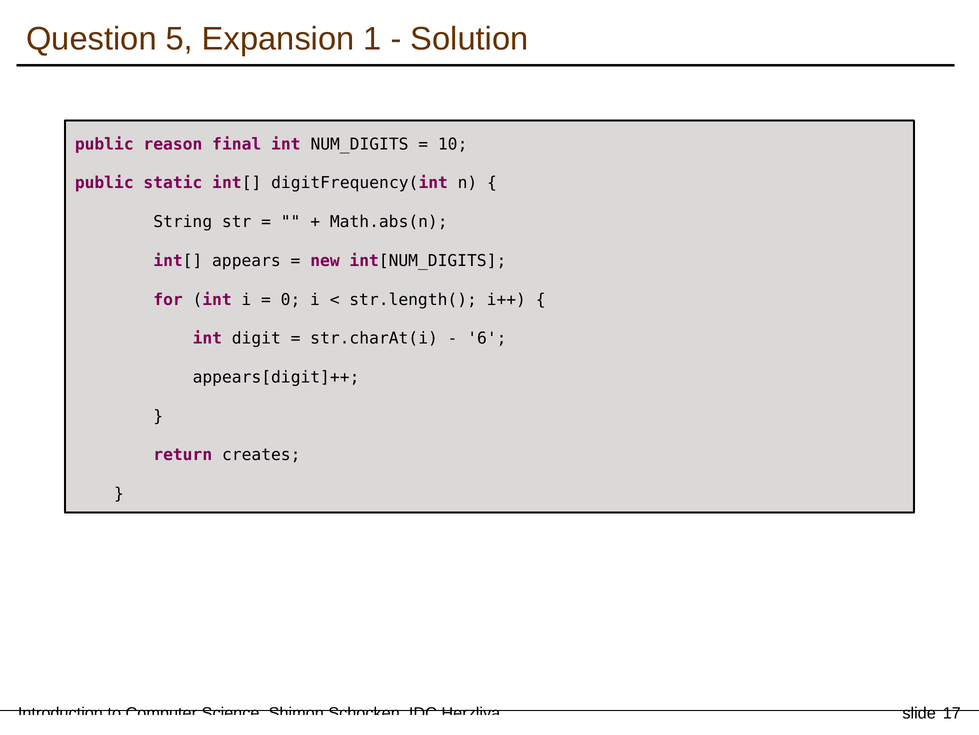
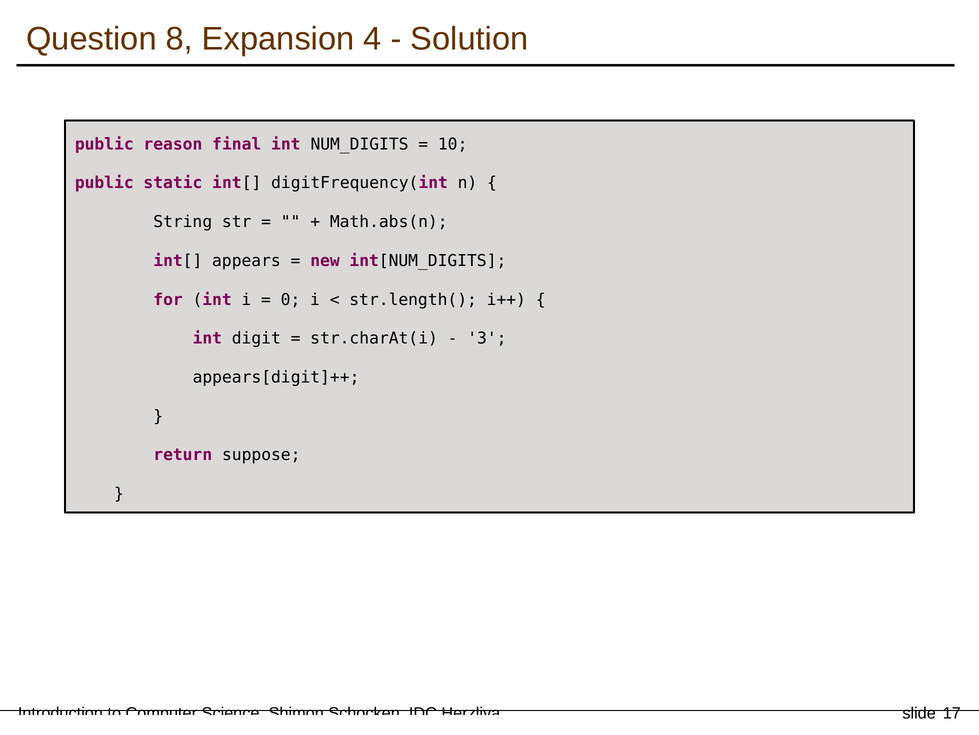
5: 5 -> 8 (179, 39)
1: 1 -> 4 (372, 39)
6: 6 -> 3 (487, 338)
creates: creates -> suppose (261, 455)
